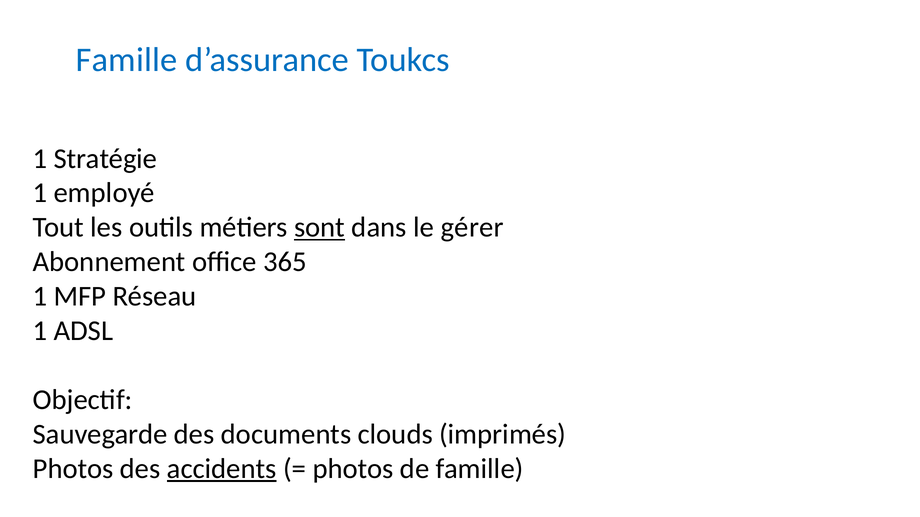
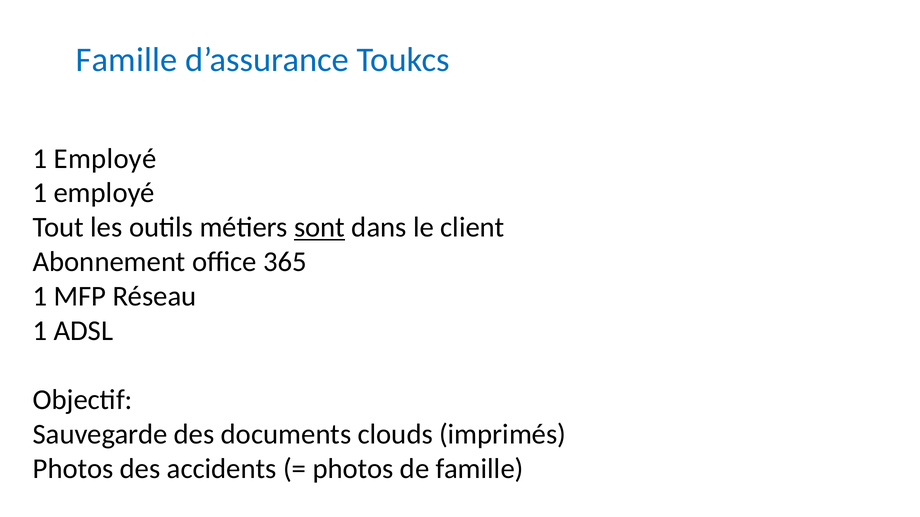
Stratégie: Stratégie -> Employé (105, 159)
gérer: gérer -> client (472, 228)
accidents underline: present -> none (222, 469)
